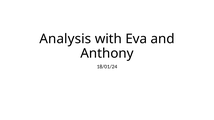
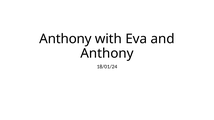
Analysis: Analysis -> Anthony (65, 39)
